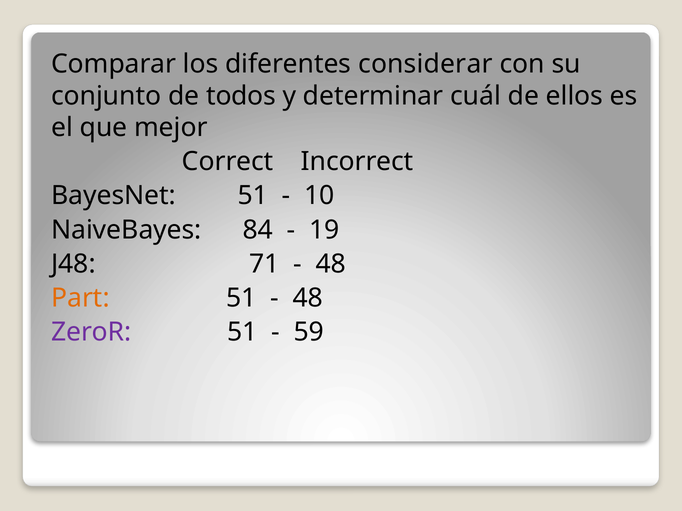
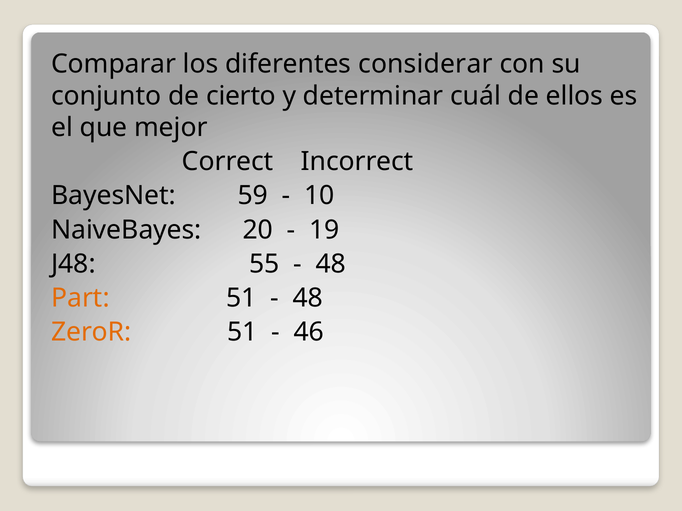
todos: todos -> cierto (241, 96)
BayesNet 51: 51 -> 59 (253, 196)
84: 84 -> 20 (258, 230)
71: 71 -> 55 (264, 264)
ZeroR colour: purple -> orange (91, 332)
59: 59 -> 46 (309, 332)
